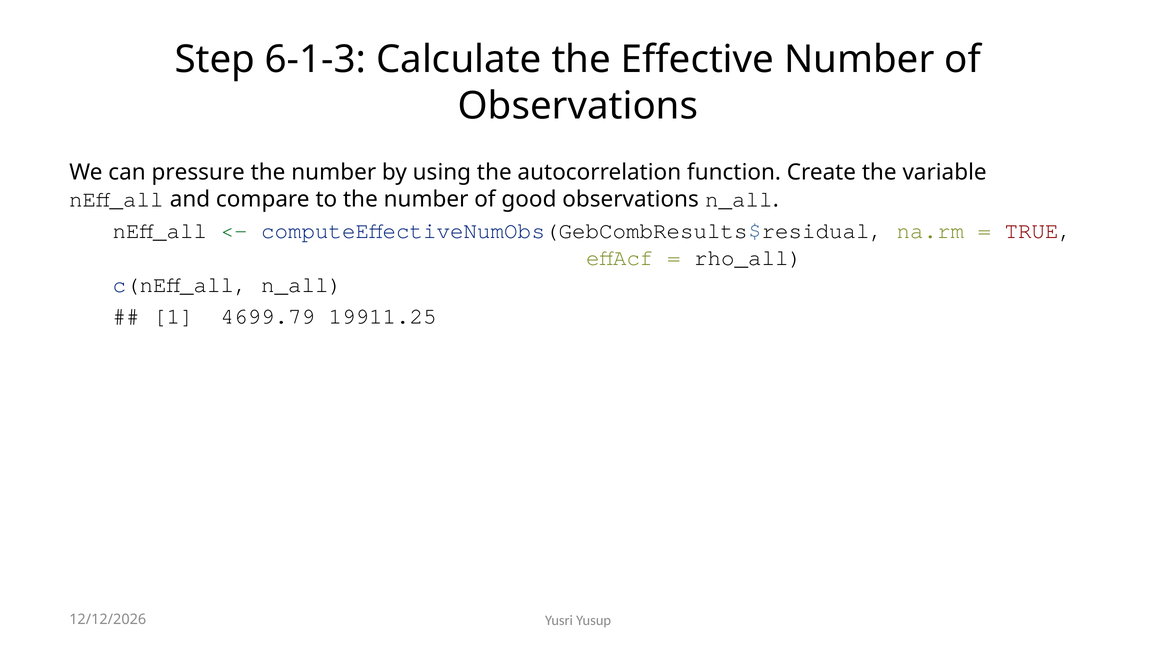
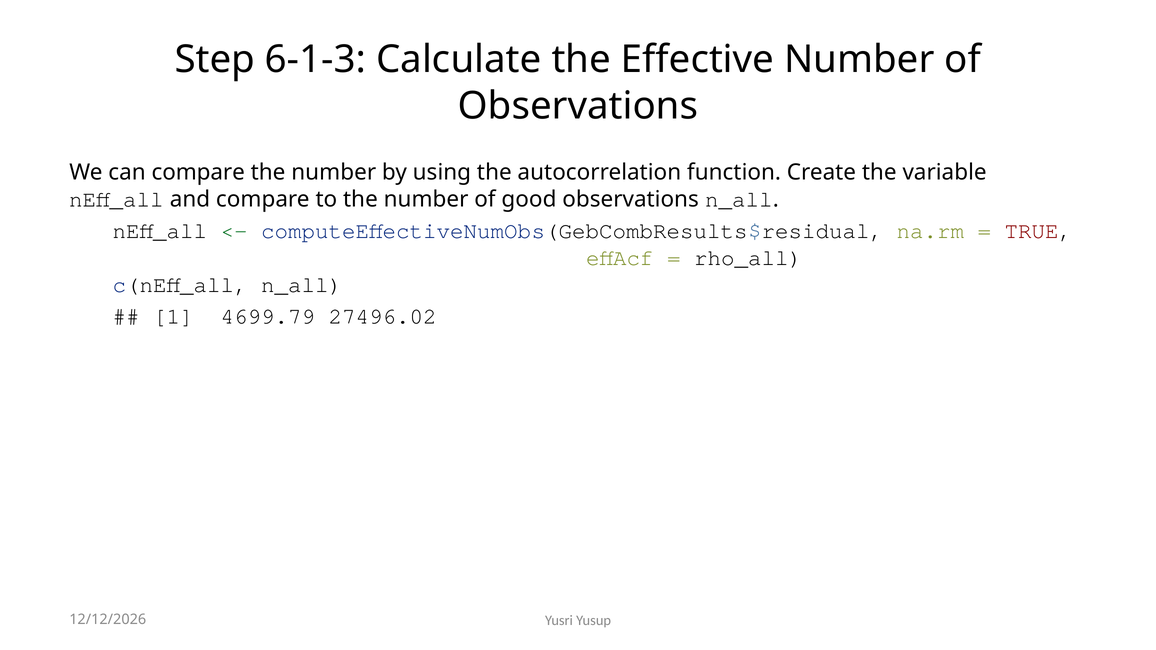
can pressure: pressure -> compare (198, 173)
19911.25: 19911.25 -> 27496.02 (383, 317)
